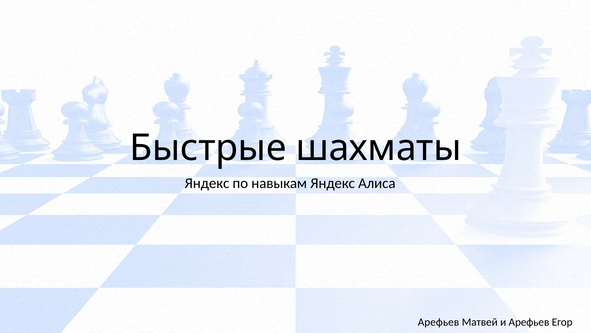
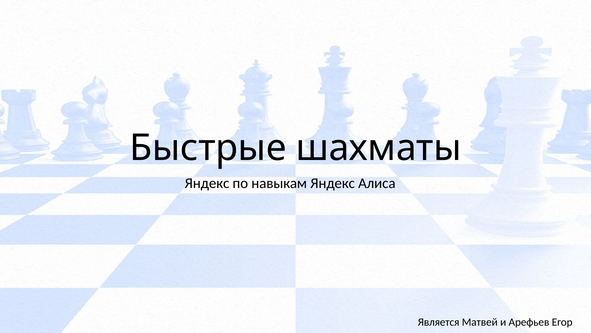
Арефьев: Арефьев -> Является (439, 322)
